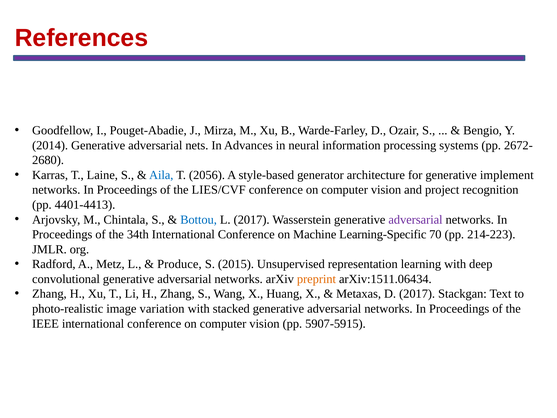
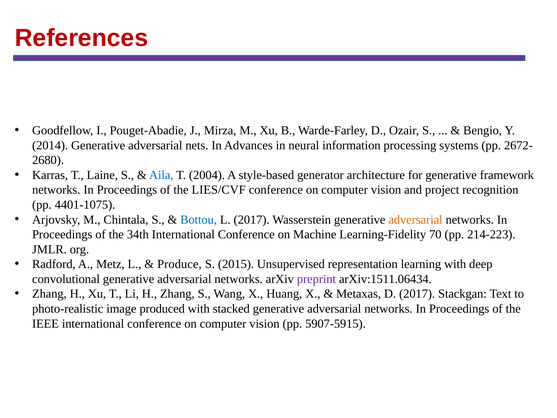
2056: 2056 -> 2004 (207, 175)
implement: implement -> framework (507, 175)
4401-4413: 4401-4413 -> 4401-1075 (85, 205)
adversarial colour: purple -> orange (416, 219)
Learning-Specific: Learning-Specific -> Learning-Fidelity (383, 234)
preprint colour: orange -> purple (316, 279)
variation: variation -> produced (162, 309)
